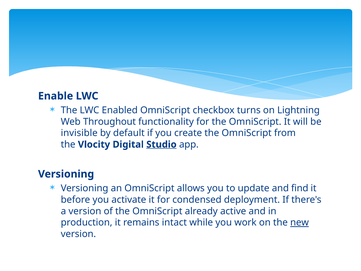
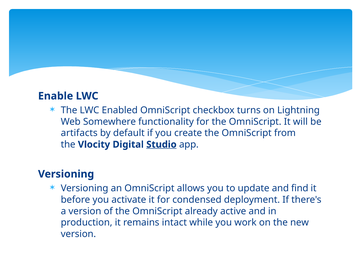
Throughout: Throughout -> Somewhere (109, 122)
invisible: invisible -> artifacts (79, 133)
new underline: present -> none (300, 222)
